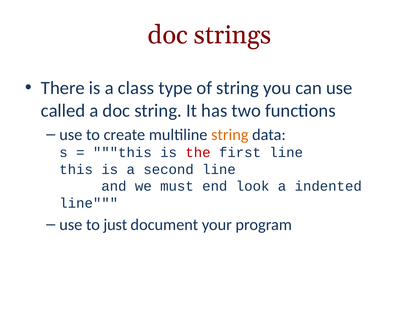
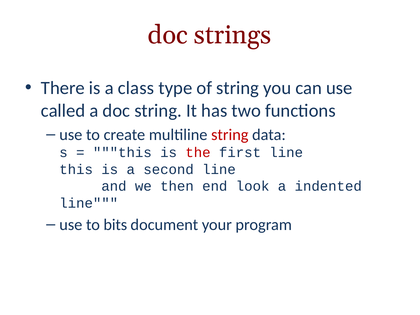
string colour: orange -> red (230, 135)
must: must -> then (177, 186)
just: just -> bits (115, 225)
